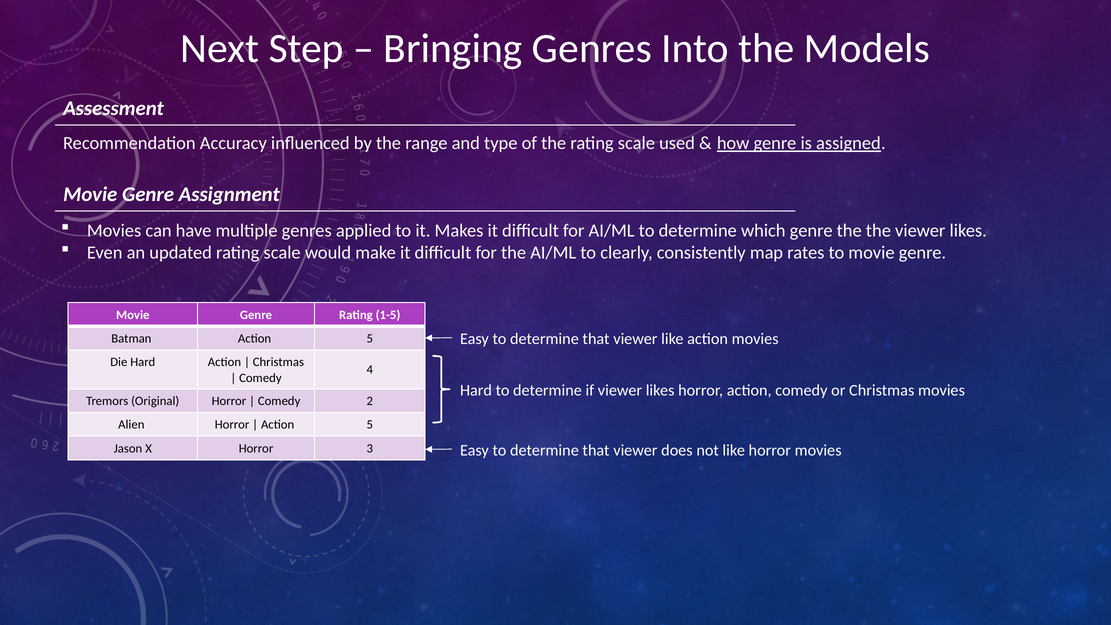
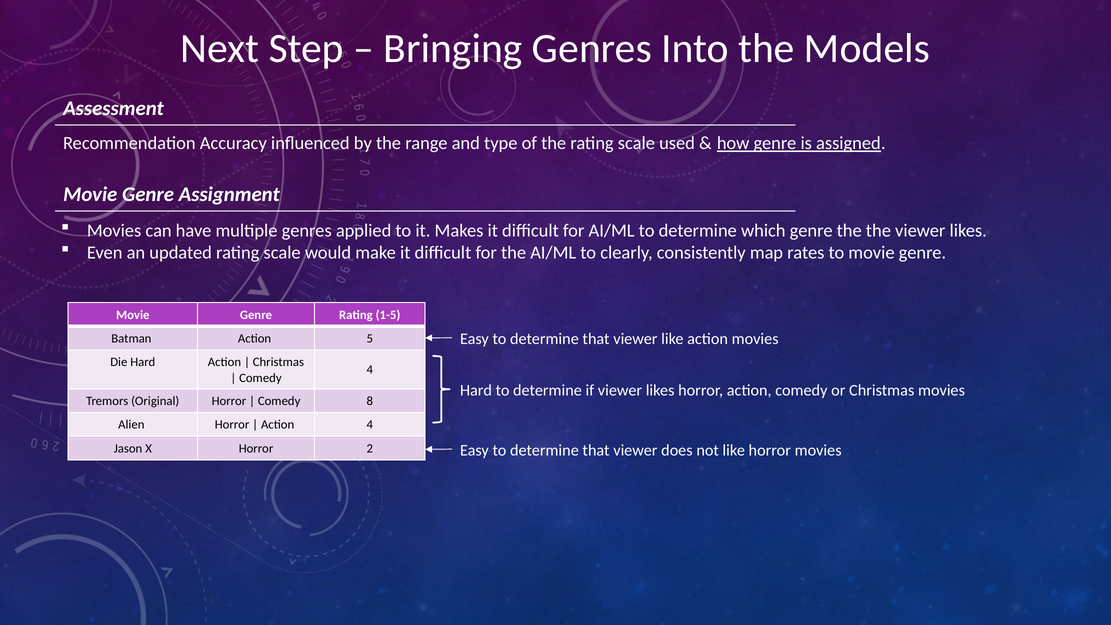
2: 2 -> 8 (370, 401)
5: 5 -> 4 (370, 425)
3: 3 -> 2 (370, 448)
